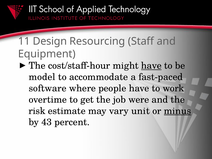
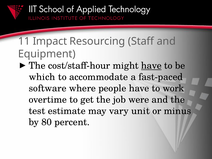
Design: Design -> Impact (50, 41)
model: model -> which (42, 77)
risk: risk -> test (37, 111)
minus underline: present -> none (178, 111)
43: 43 -> 80 (47, 122)
